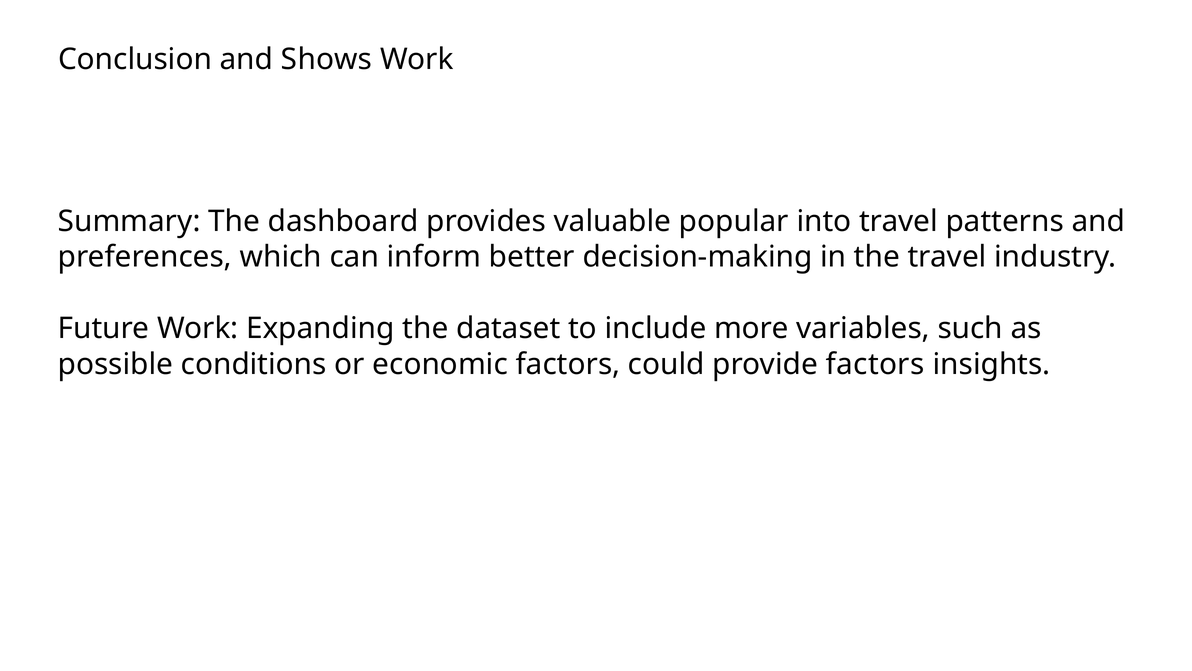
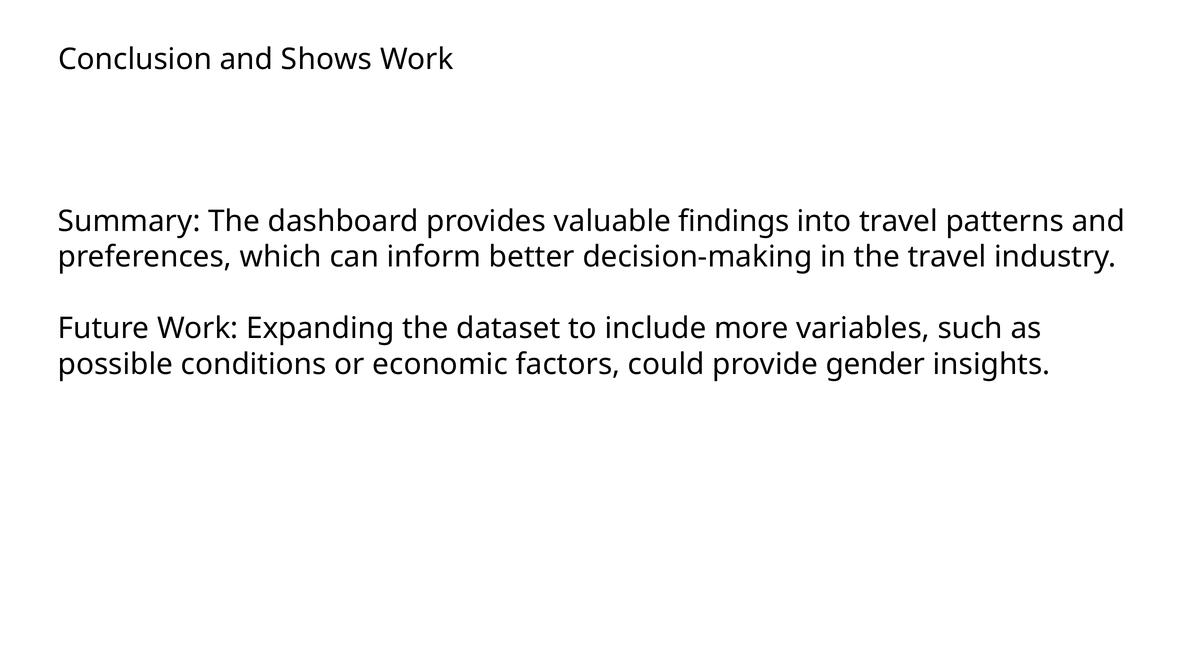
popular: popular -> findings (734, 221)
provide factors: factors -> gender (875, 364)
